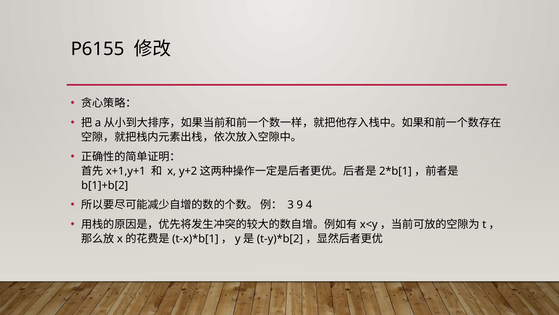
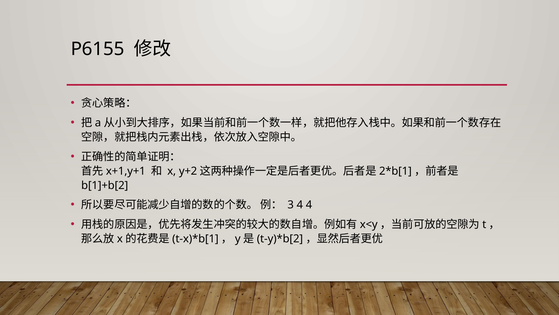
3 9: 9 -> 4 (300, 205)
